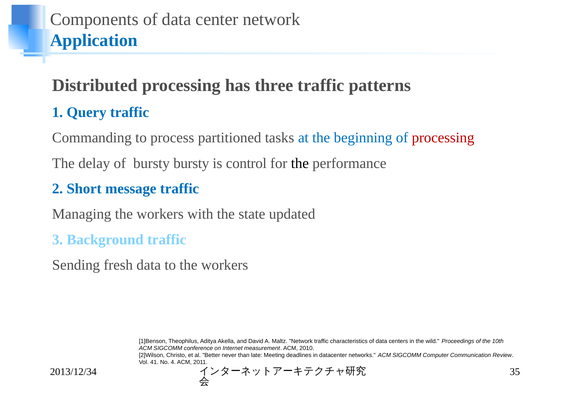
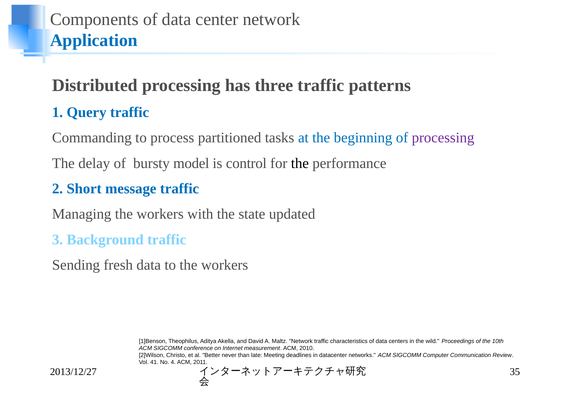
processing colour: red -> purple (443, 138)
bursty bursty: bursty -> model (191, 163)
2013/12/34: 2013/12/34 -> 2013/12/27 (73, 372)
